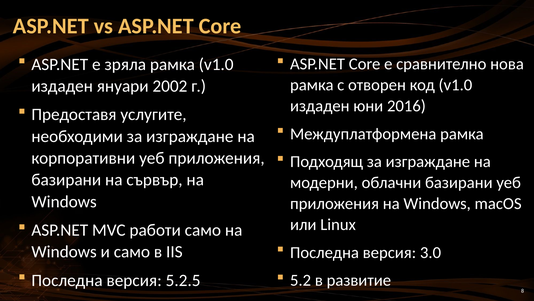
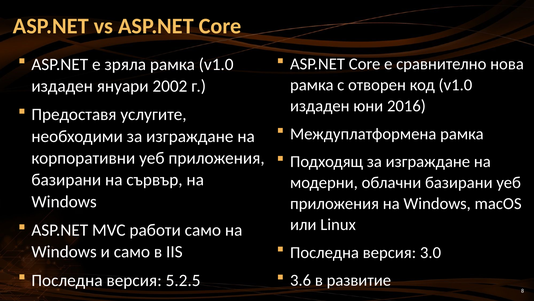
5.2: 5.2 -> 3.6 (301, 280)
